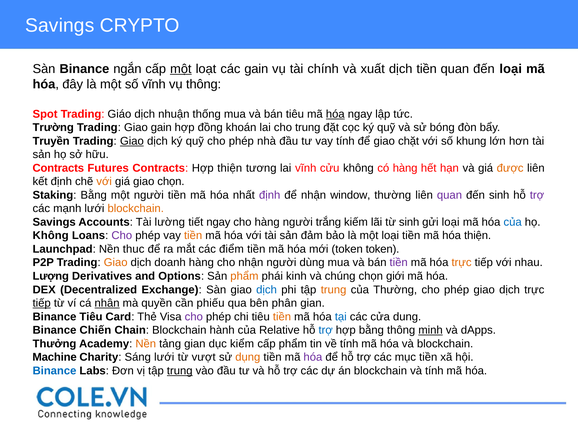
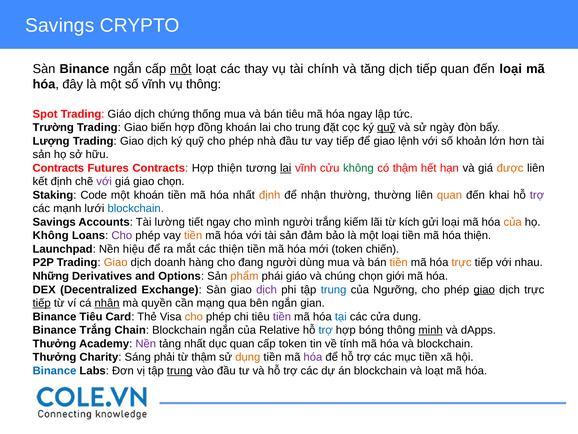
các gain: gain -> thay (256, 69)
xuất: xuất -> tăng (373, 69)
dịch tiền: tiền -> tiếp (427, 69)
nhuận: nhuận -> chứng (174, 114)
hóa underline: present -> none (335, 114)
Giao gain: gain -> biến (161, 127)
quỹ underline: none -> present (386, 127)
bóng: bóng -> ngày (442, 127)
Truyền: Truyền -> Lượng (51, 141)
Giao underline: present -> none (132, 141)
vay tính: tính -> tiếp (345, 141)
chặt: chặt -> lệnh (409, 141)
khung: khung -> khoản (471, 141)
lai underline: none -> present (286, 168)
không colour: black -> green (358, 168)
có hàng: hàng -> thậm (405, 168)
với colour: orange -> purple (104, 181)
Staking Bằng: Bằng -> Code (94, 195)
một người: người -> khoán (149, 195)
định colour: purple -> orange (270, 195)
nhận window: window -> thường (350, 195)
quan colour: purple -> orange (449, 195)
đến sinh: sinh -> khai (499, 195)
blockchain colour: orange -> blue (136, 208)
cho hàng: hàng -> mình (267, 222)
từ sinh: sinh -> kích (409, 222)
của colour: blue -> orange (513, 222)
thuc: thuc -> hiệu (134, 249)
các điểm: điểm -> thiện (231, 249)
token token: token -> chiến (383, 249)
cho nhận: nhận -> đang (251, 262)
tiền colour: purple -> orange (399, 262)
Lượng: Lượng -> Những (51, 276)
phái kinh: kinh -> giáo (296, 276)
dịch colour: blue -> purple (267, 289)
trung colour: orange -> blue (334, 289)
của Thường: Thường -> Ngưỡng (395, 289)
giao underline: none -> present (484, 289)
phiếu: phiếu -> mạng (211, 303)
bên phân: phân -> ngắn (284, 303)
cho colour: purple -> orange (194, 316)
tiền colour: orange -> purple (282, 316)
Binance Chiến: Chiến -> Trắng (95, 330)
Blockchain hành: hành -> ngắn (222, 330)
hợp bằng: bằng -> bóng (371, 330)
Nền colour: orange -> purple (146, 343)
tảng gian: gian -> nhất (195, 343)
dục kiểm: kiểm -> quan (242, 343)
cấp phẩm: phẩm -> token (293, 343)
Machine: Machine -> Thưởng (54, 357)
Sáng lưới: lưới -> phải (164, 357)
từ vượt: vượt -> thậm (204, 357)
và tính: tính -> loạt (434, 370)
